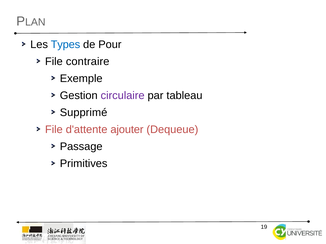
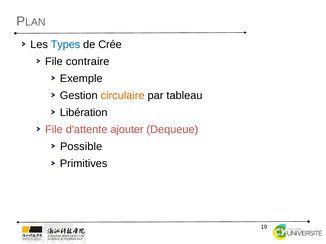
Pour: Pour -> Crée (110, 45)
circulaire colour: purple -> orange (123, 96)
Supprimé: Supprimé -> Libération (84, 113)
Passage: Passage -> Possible (81, 147)
